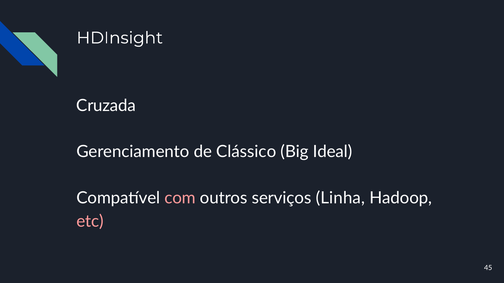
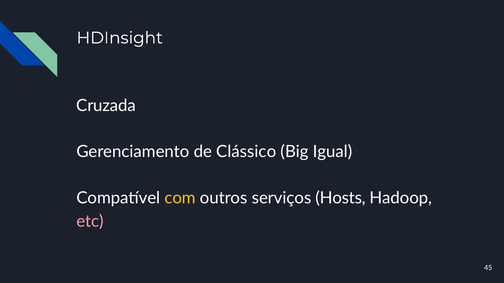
Ideal: Ideal -> Igual (332, 152)
com colour: pink -> yellow (180, 198)
Linha: Linha -> Hosts (341, 198)
